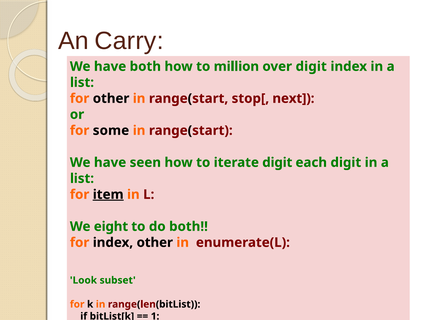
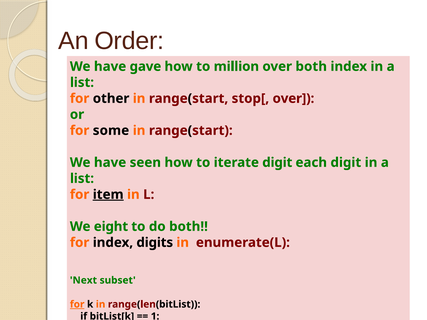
Carry: Carry -> Order (129, 41)
have both: both -> gave (145, 67)
over digit: digit -> both (311, 67)
stop[ next: next -> over (293, 99)
index other: other -> digits (155, 243)
Look: Look -> Next (83, 280)
for underline: none -> present (77, 305)
